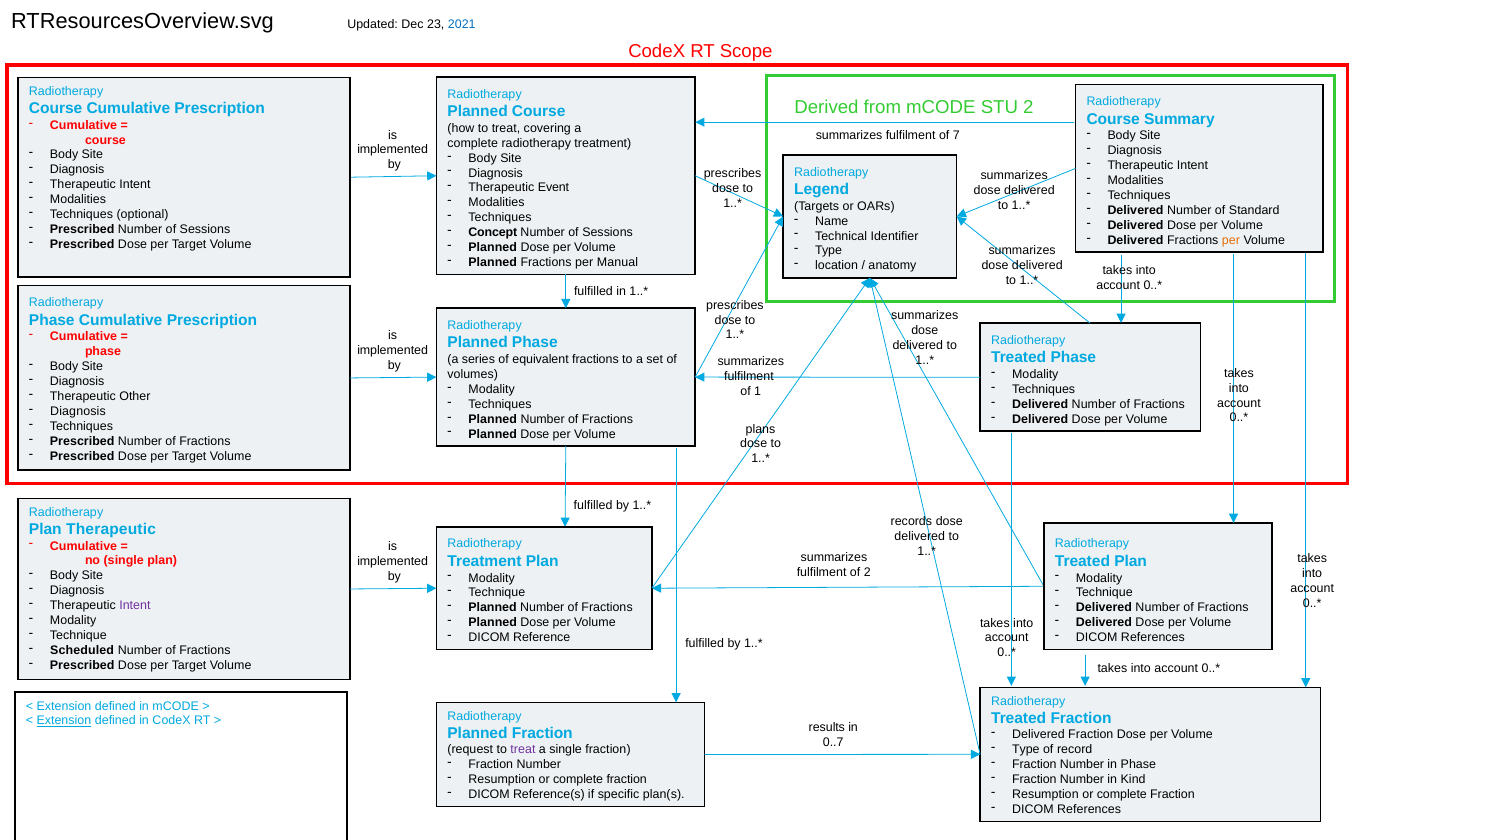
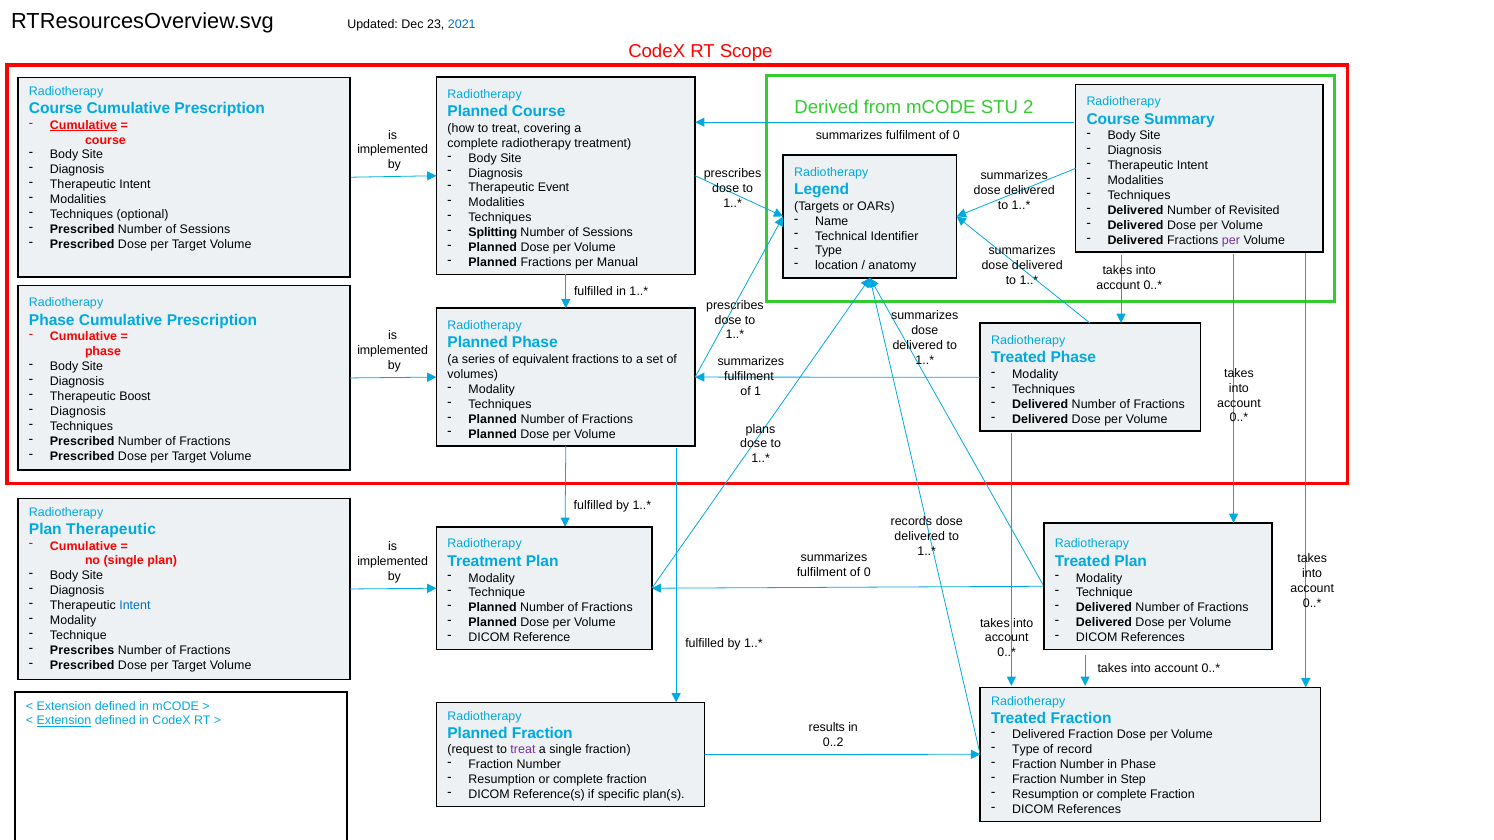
Cumulative underline: none -> present (84, 125)
7: 7 -> 0 (956, 136)
Standard: Standard -> Revisited (1254, 210)
Concept: Concept -> Splitting (493, 233)
per colour: orange -> purple (1231, 240)
Other: Other -> Boost (135, 397)
2: 2 -> 0 (867, 573)
Intent colour: purple -> blue (135, 606)
Scheduled: Scheduled -> Prescribes (82, 651)
0..7: 0..7 -> 0..2 (833, 742)
Kind: Kind -> Step (1133, 780)
